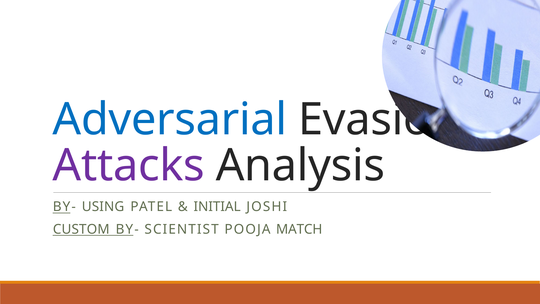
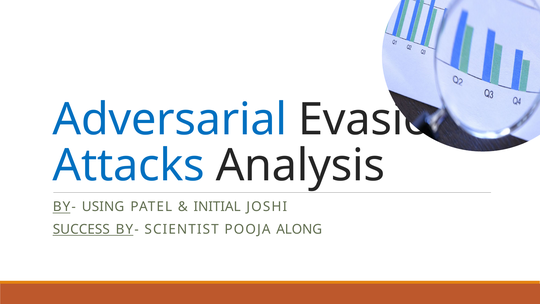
Attacks colour: purple -> blue (129, 165)
CUSTOM: CUSTOM -> SUCCESS (81, 229)
MATCH: MATCH -> ALONG (299, 229)
